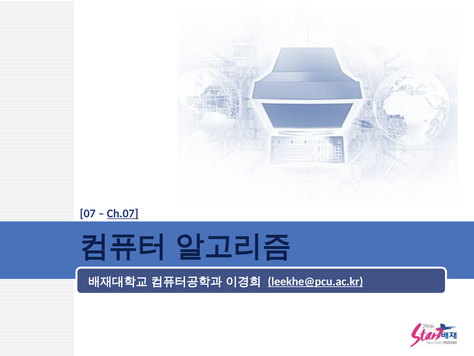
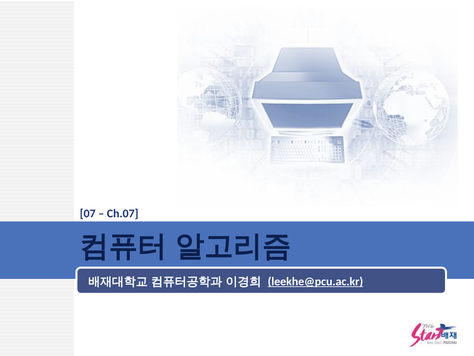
Ch.07 underline: present -> none (123, 213)
